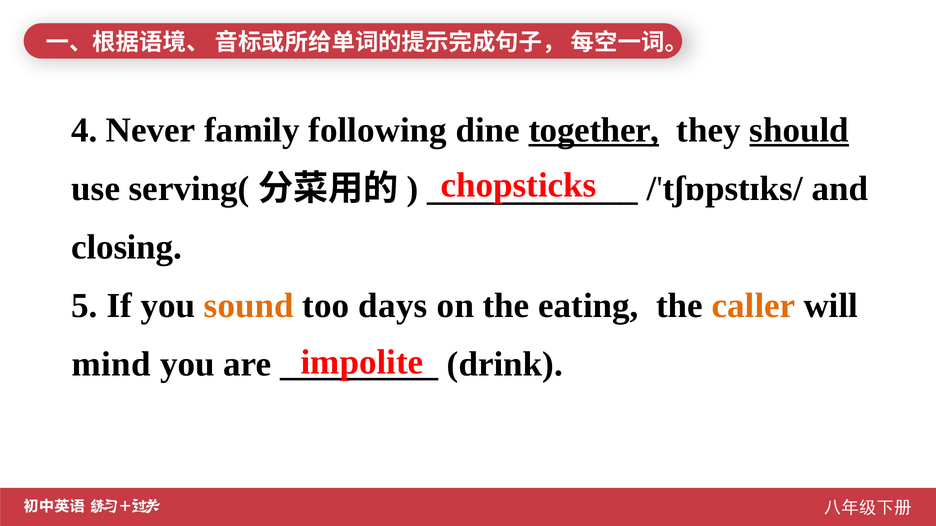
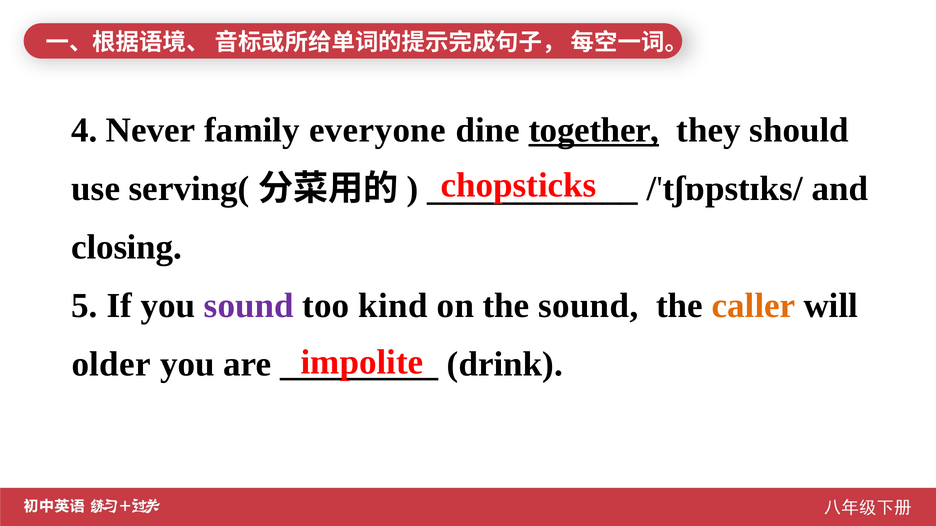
following: following -> everyone (377, 130)
should underline: present -> none (799, 130)
sound colour: orange -> purple (249, 306)
days: days -> kind (393, 306)
the eating: eating -> sound (588, 306)
mind: mind -> older (111, 364)
